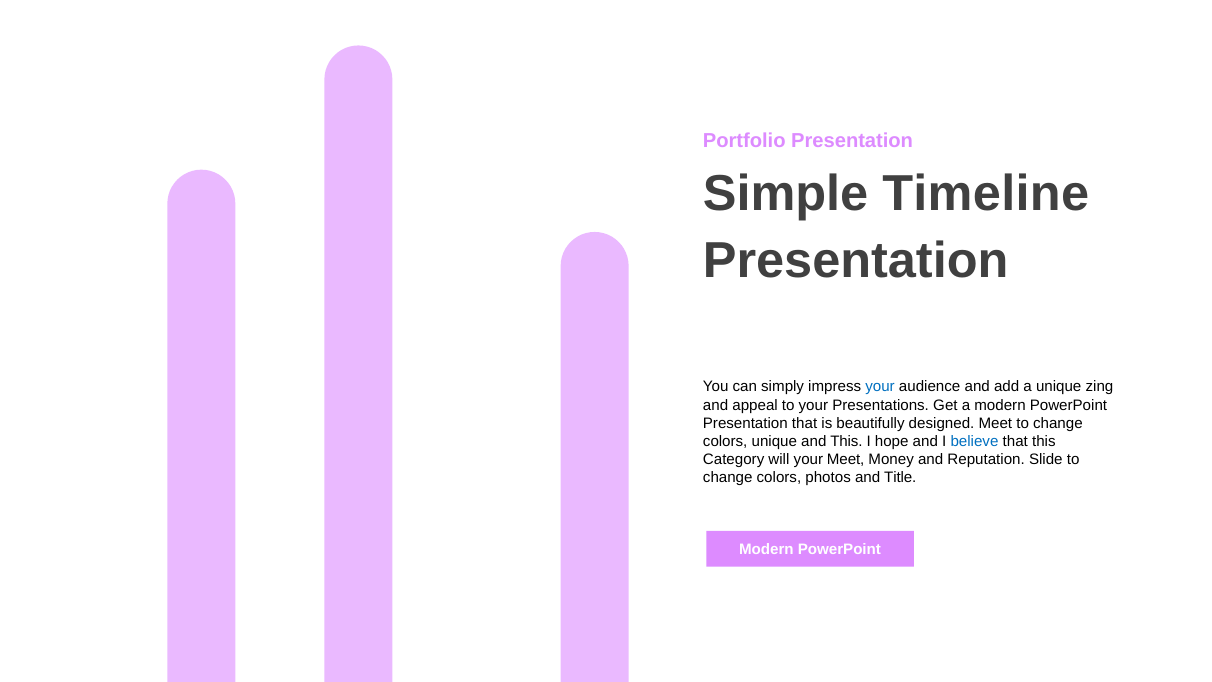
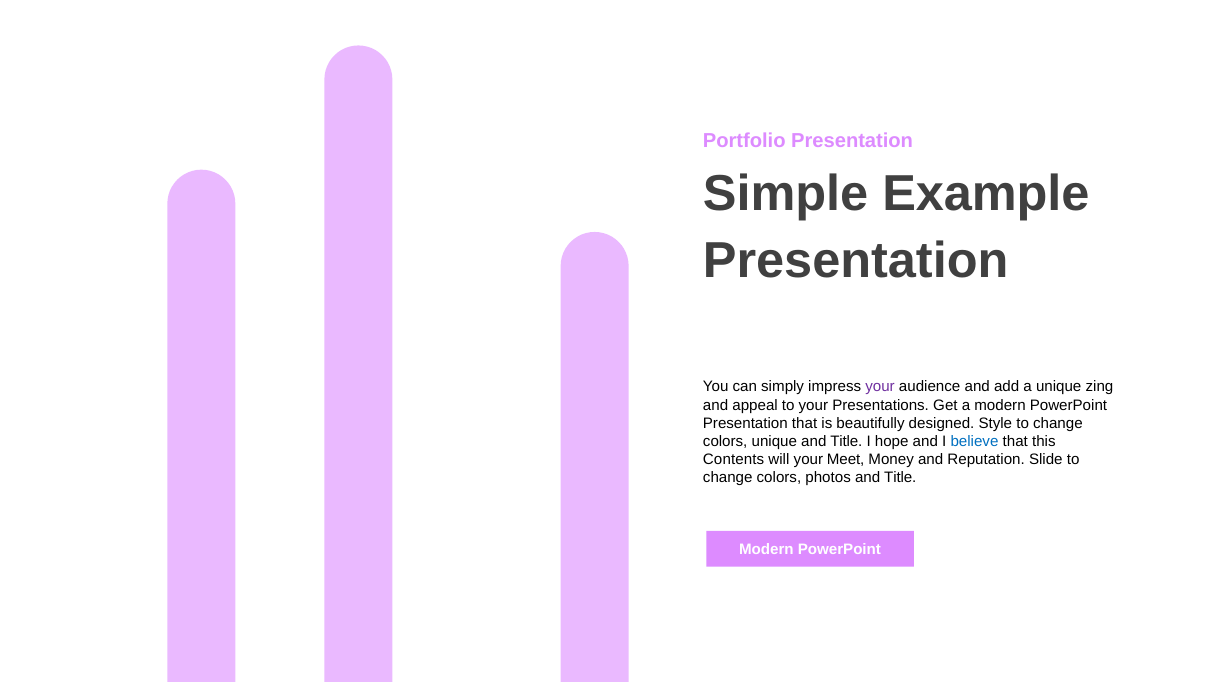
Timeline: Timeline -> Example (986, 194)
your colour: blue -> purple (880, 387)
designed Meet: Meet -> Style (995, 423)
This: This -> Title (846, 441)
Category: Category -> Contents (734, 459)
